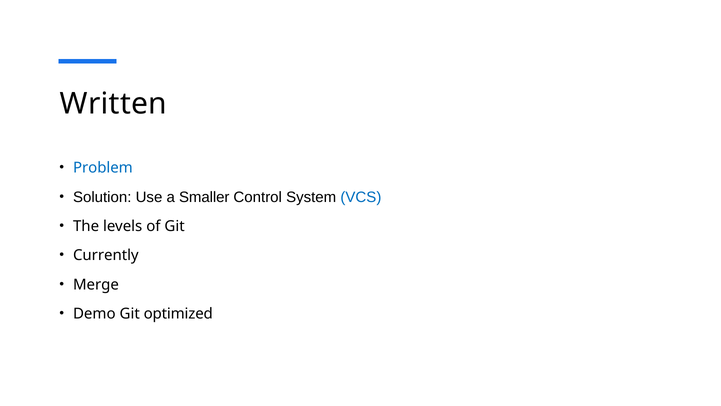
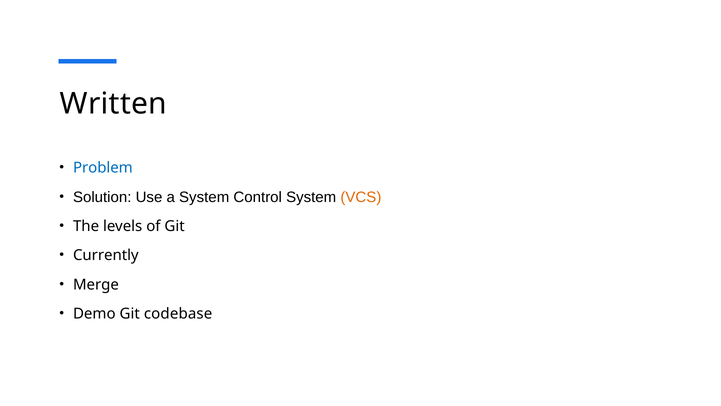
a Smaller: Smaller -> System (204, 197)
VCS colour: blue -> orange (361, 197)
optimized: optimized -> codebase (178, 313)
